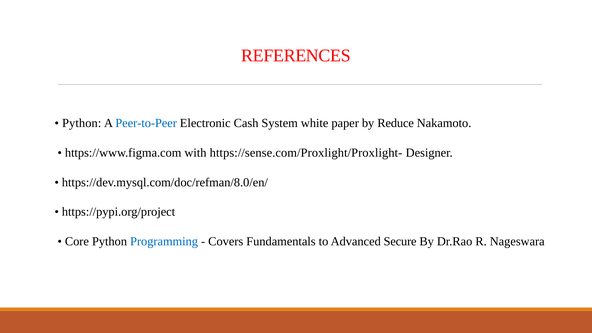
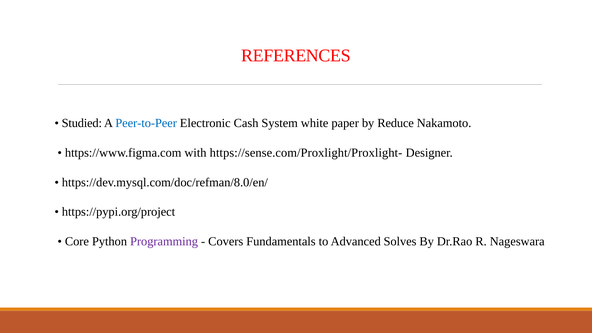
Python: Python -> Studied (82, 123)
Programming colour: blue -> purple (164, 242)
Secure: Secure -> Solves (400, 242)
